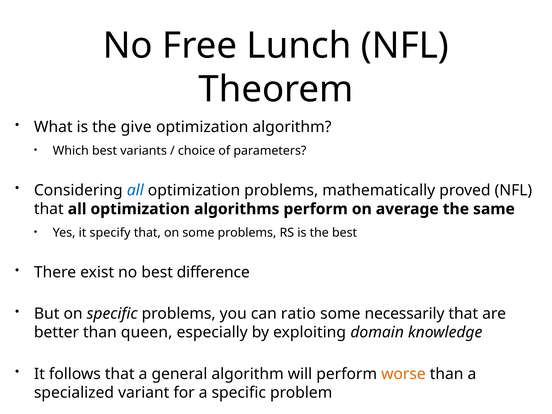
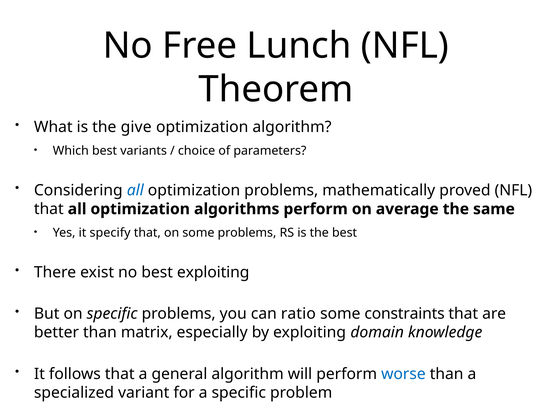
best difference: difference -> exploiting (213, 272)
necessarily: necessarily -> constraints (405, 314)
queen: queen -> matrix (147, 332)
worse colour: orange -> blue (403, 374)
